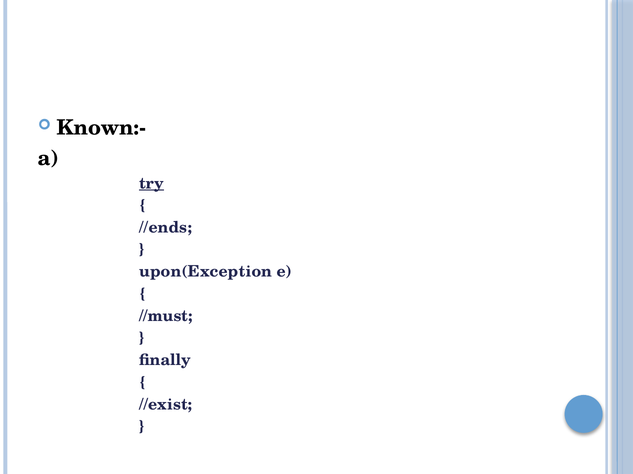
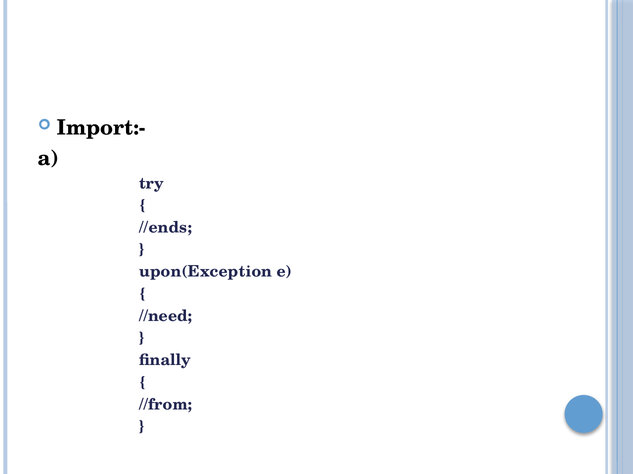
Known:-: Known:- -> Import:- (101, 128)
try underline: present -> none (152, 184)
//must: //must -> //need (166, 317)
//exist: //exist -> //from (166, 405)
